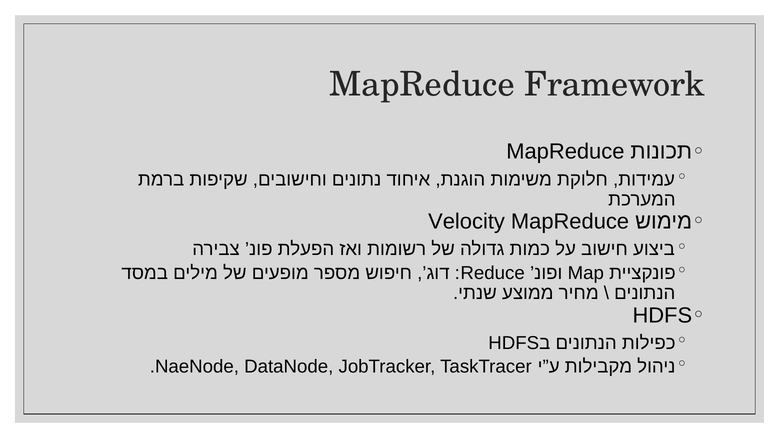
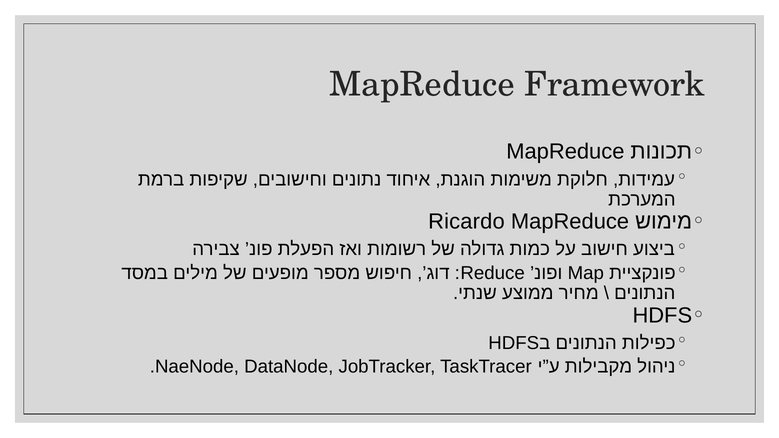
Velocity: Velocity -> Ricardo (466, 222)
